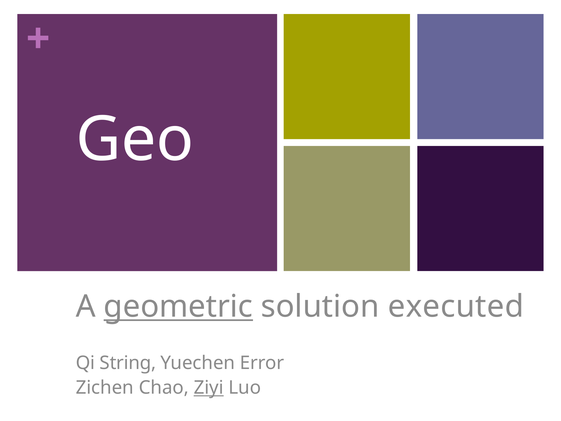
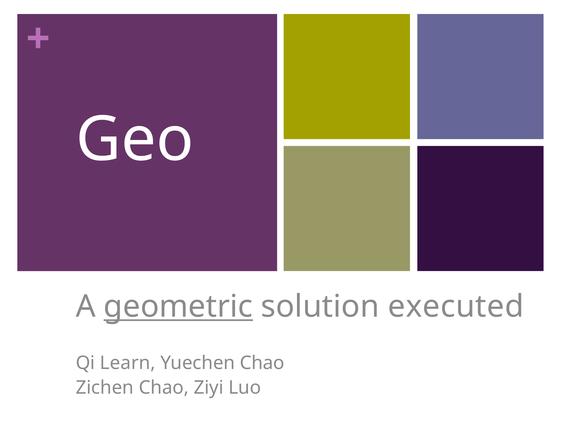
String: String -> Learn (128, 363)
Yuechen Error: Error -> Chao (262, 363)
Ziyi underline: present -> none (209, 387)
